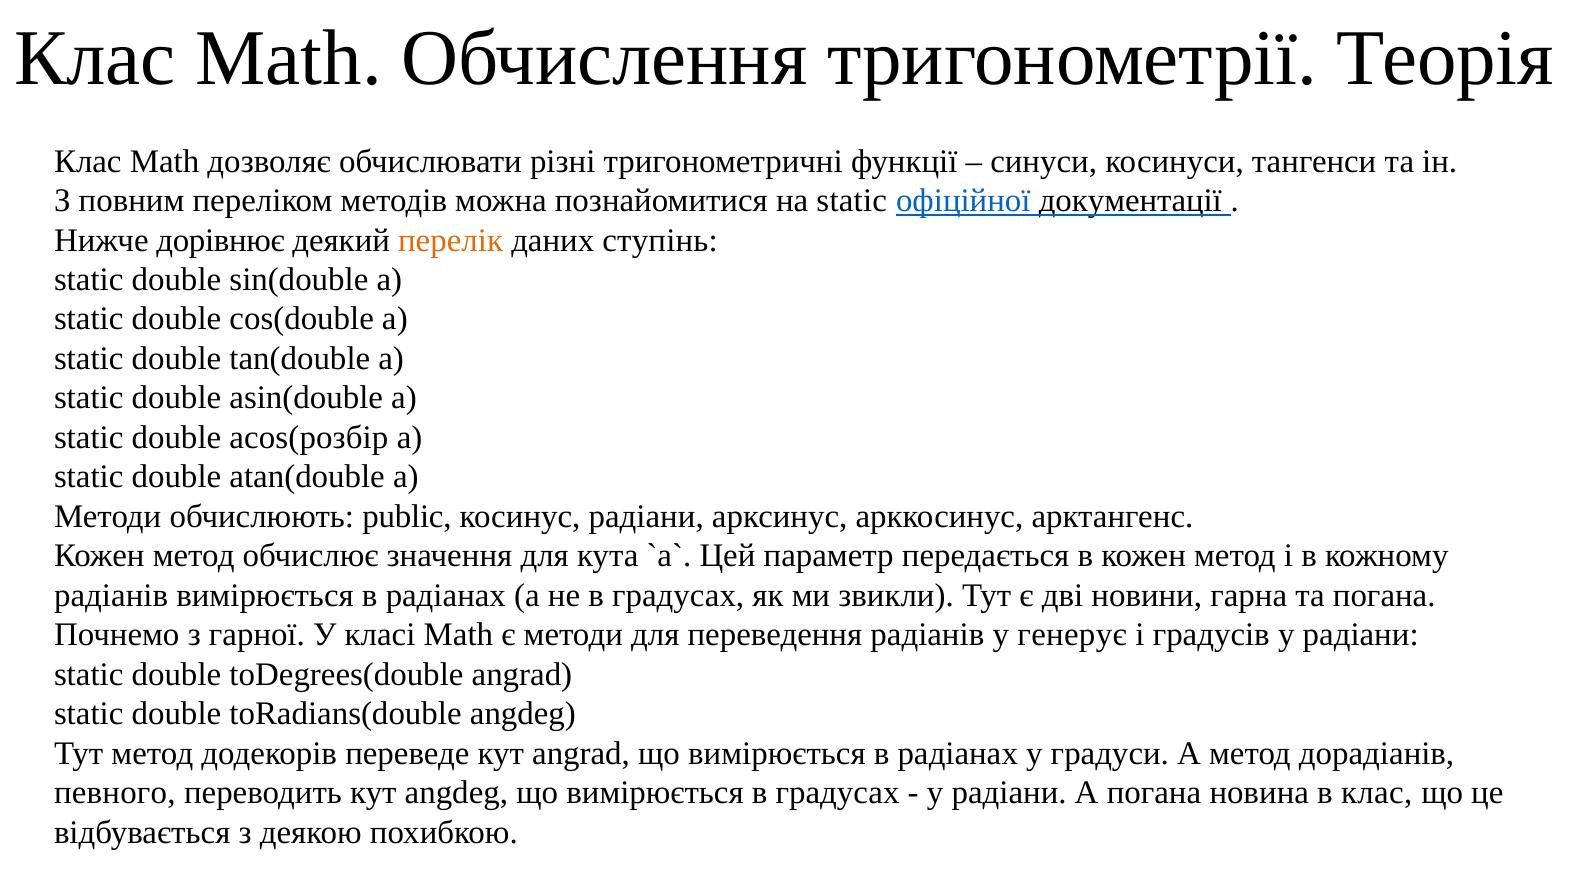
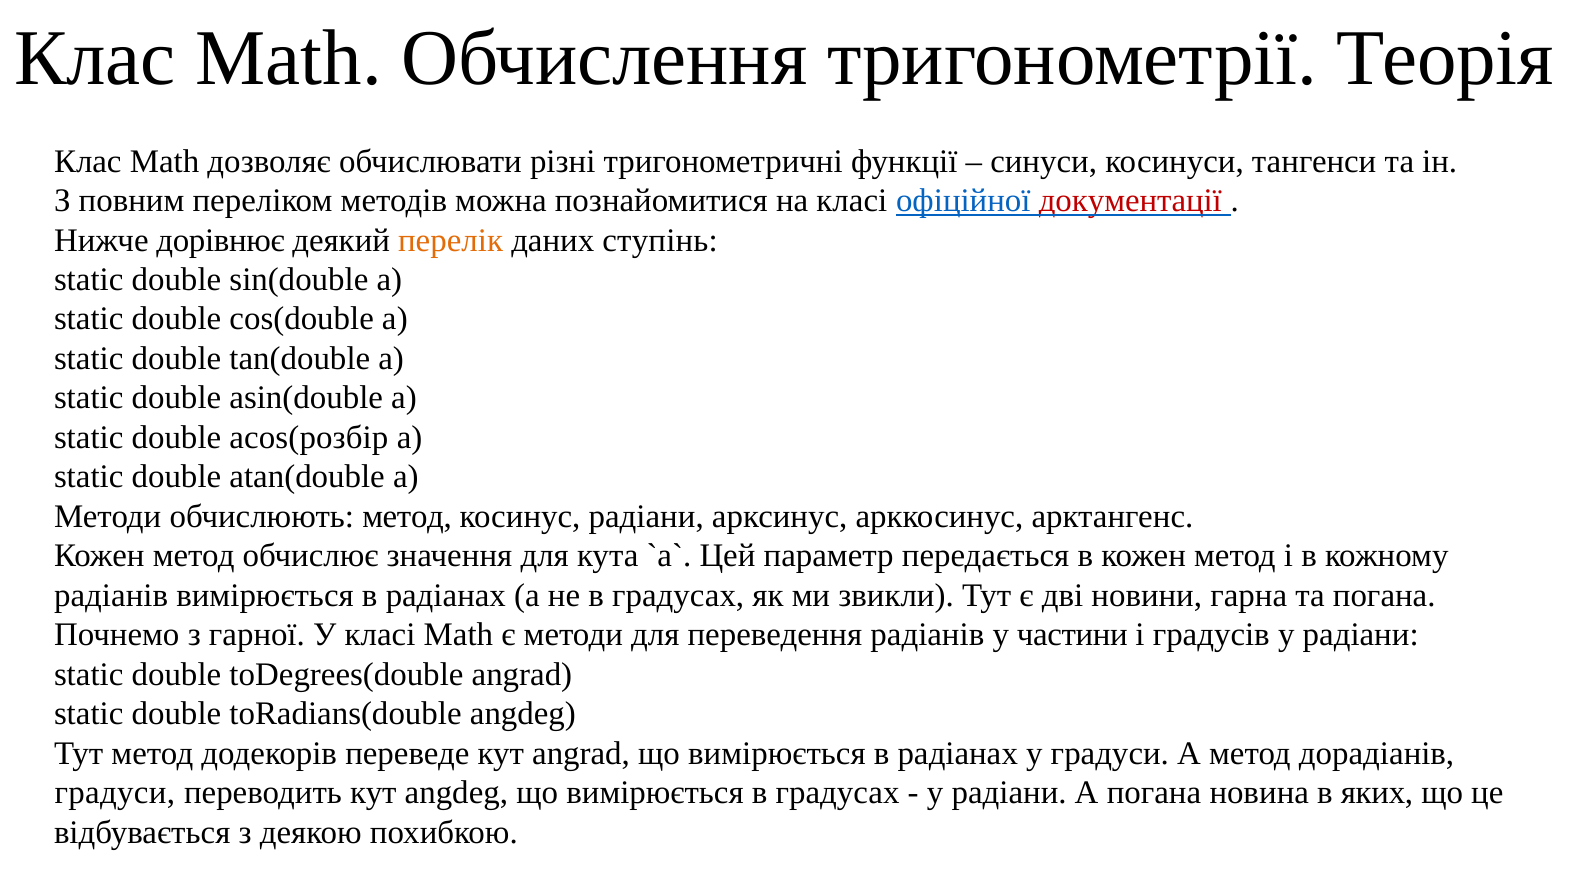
на static: static -> класі (852, 201)
документації colour: black -> red (1130, 201)
обчислюють public: public -> метод (407, 516)
генерує: генерує -> частини (1072, 635)
певного: певного -> градуси (115, 793)
в клас: клас -> яких (1377, 793)
